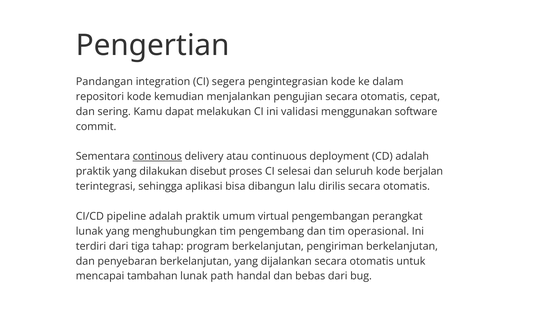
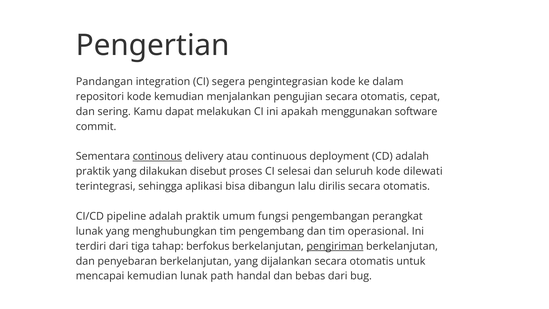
validasi: validasi -> apakah (300, 112)
berjalan: berjalan -> dilewati (423, 171)
virtual: virtual -> fungsi (273, 216)
program: program -> berfokus (208, 246)
pengiriman underline: none -> present (335, 246)
mencapai tambahan: tambahan -> kemudian (152, 276)
